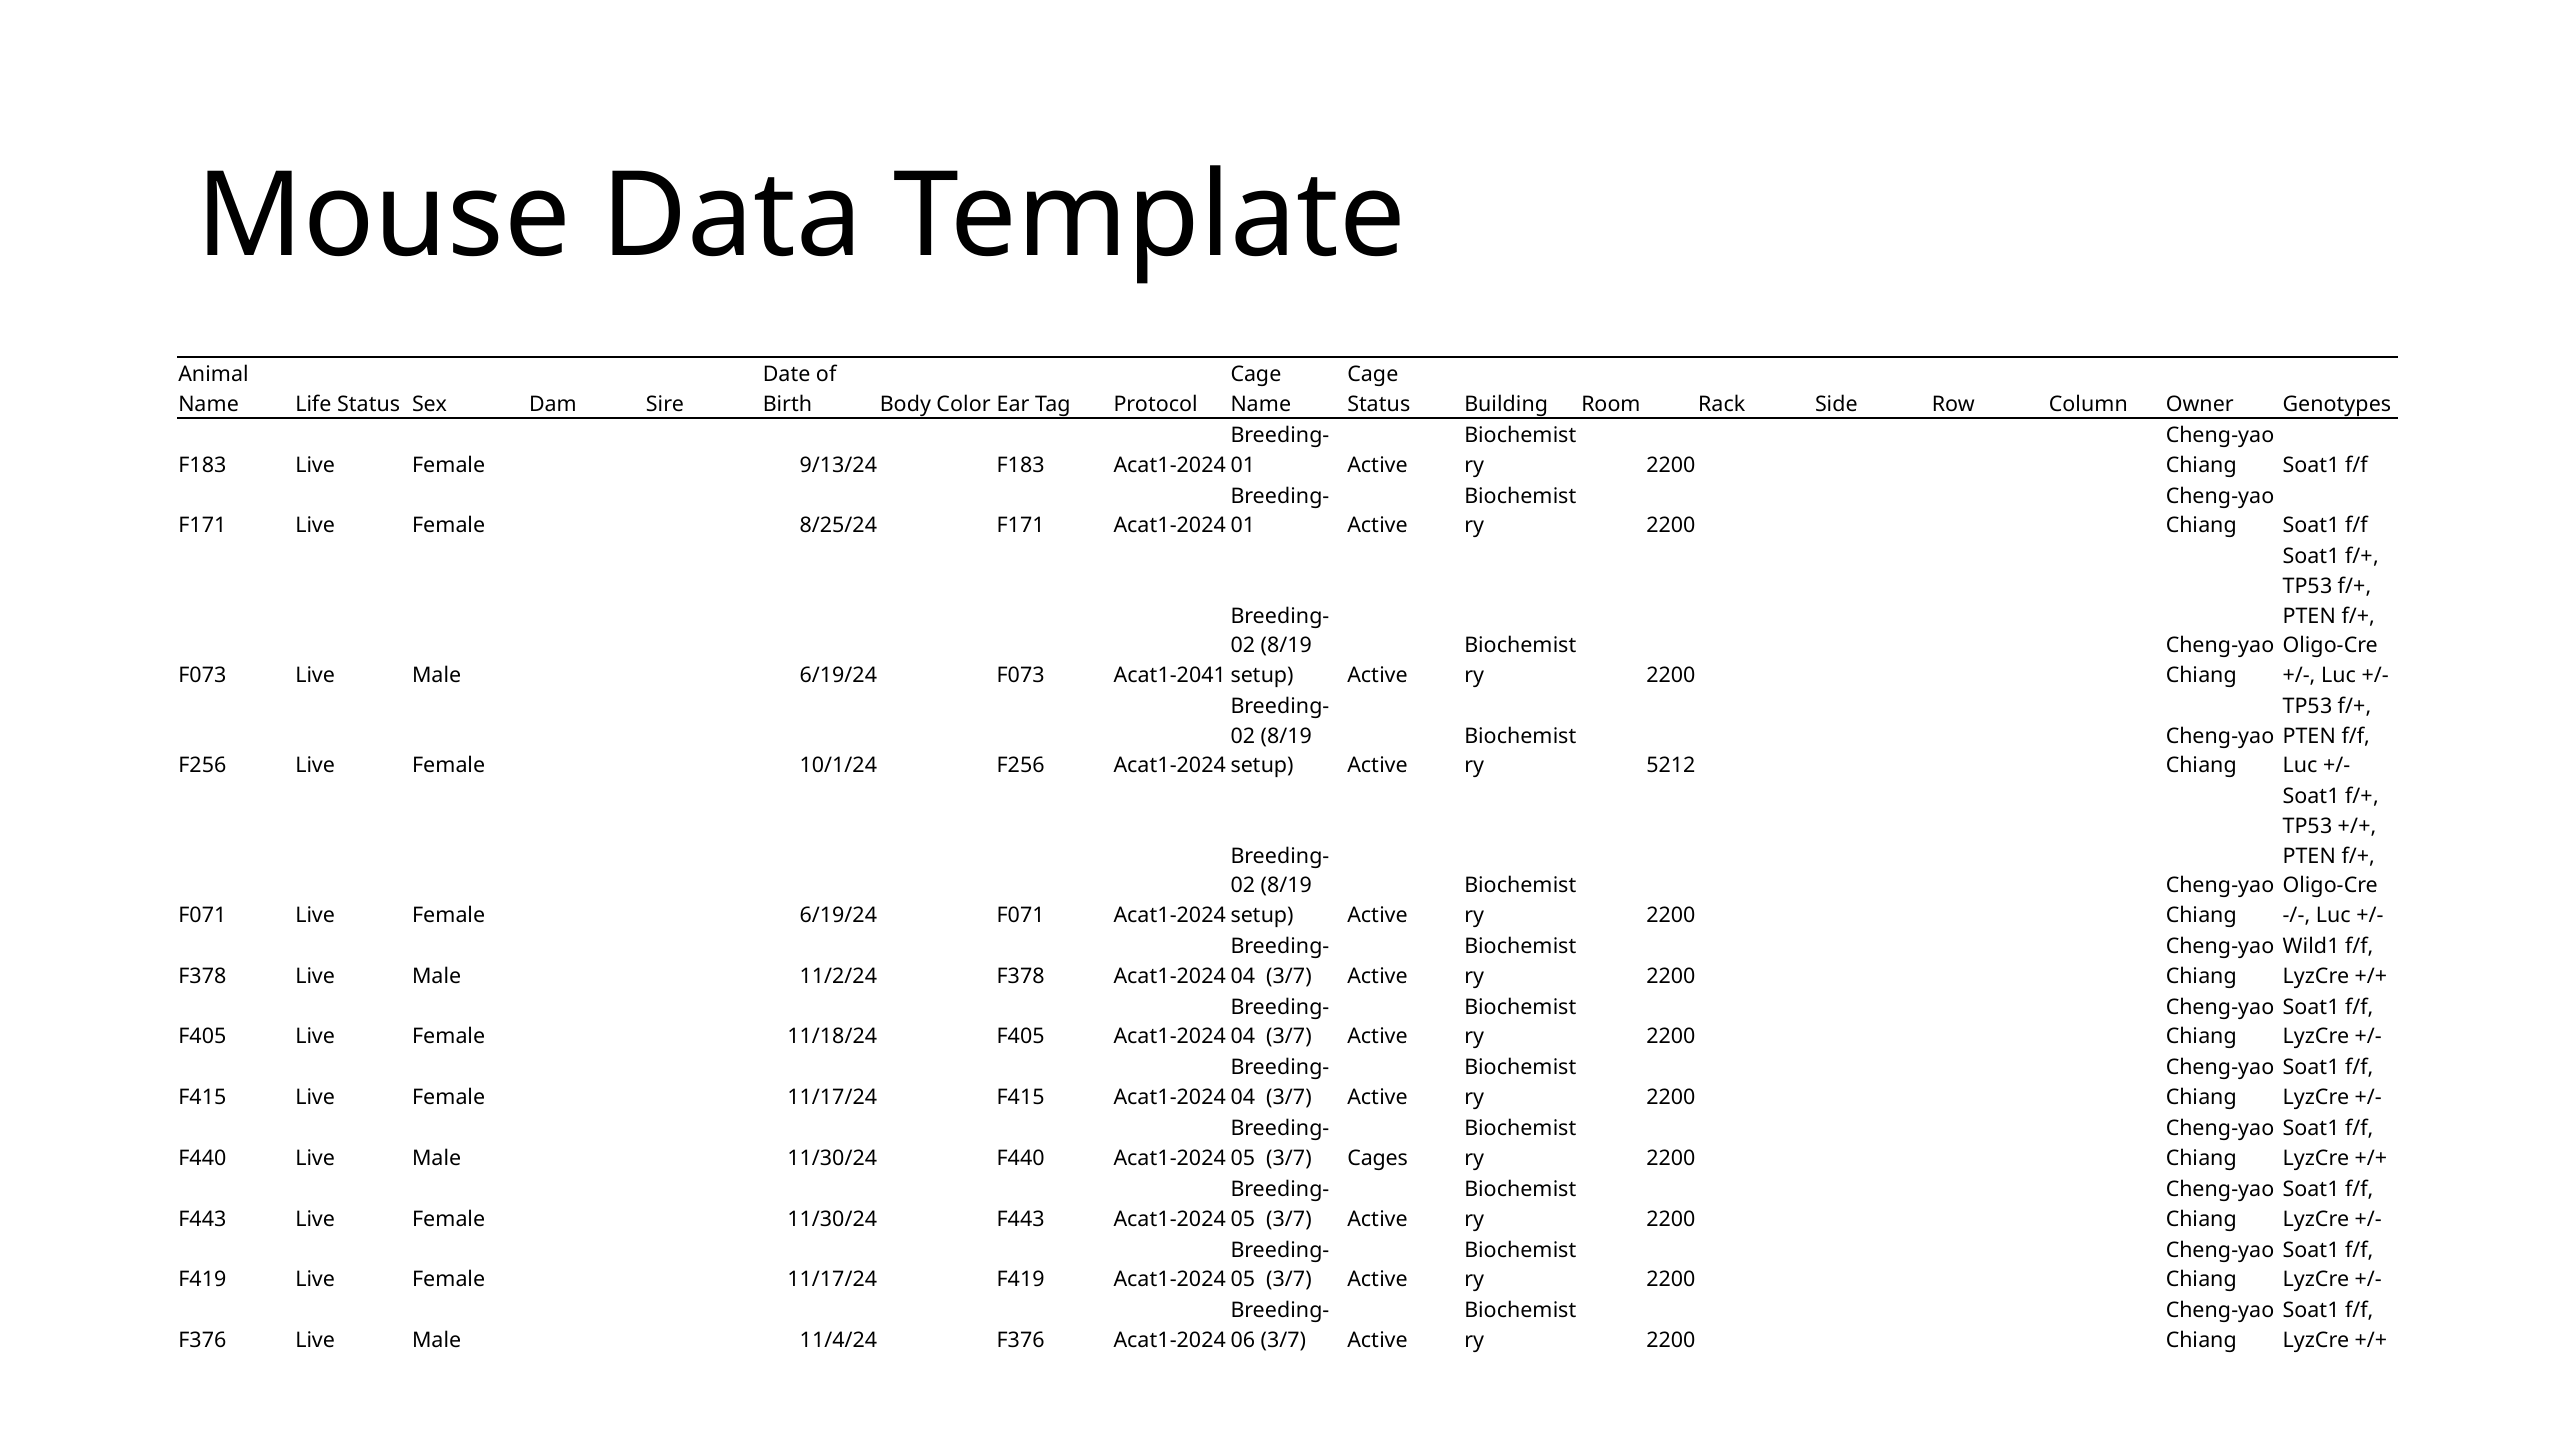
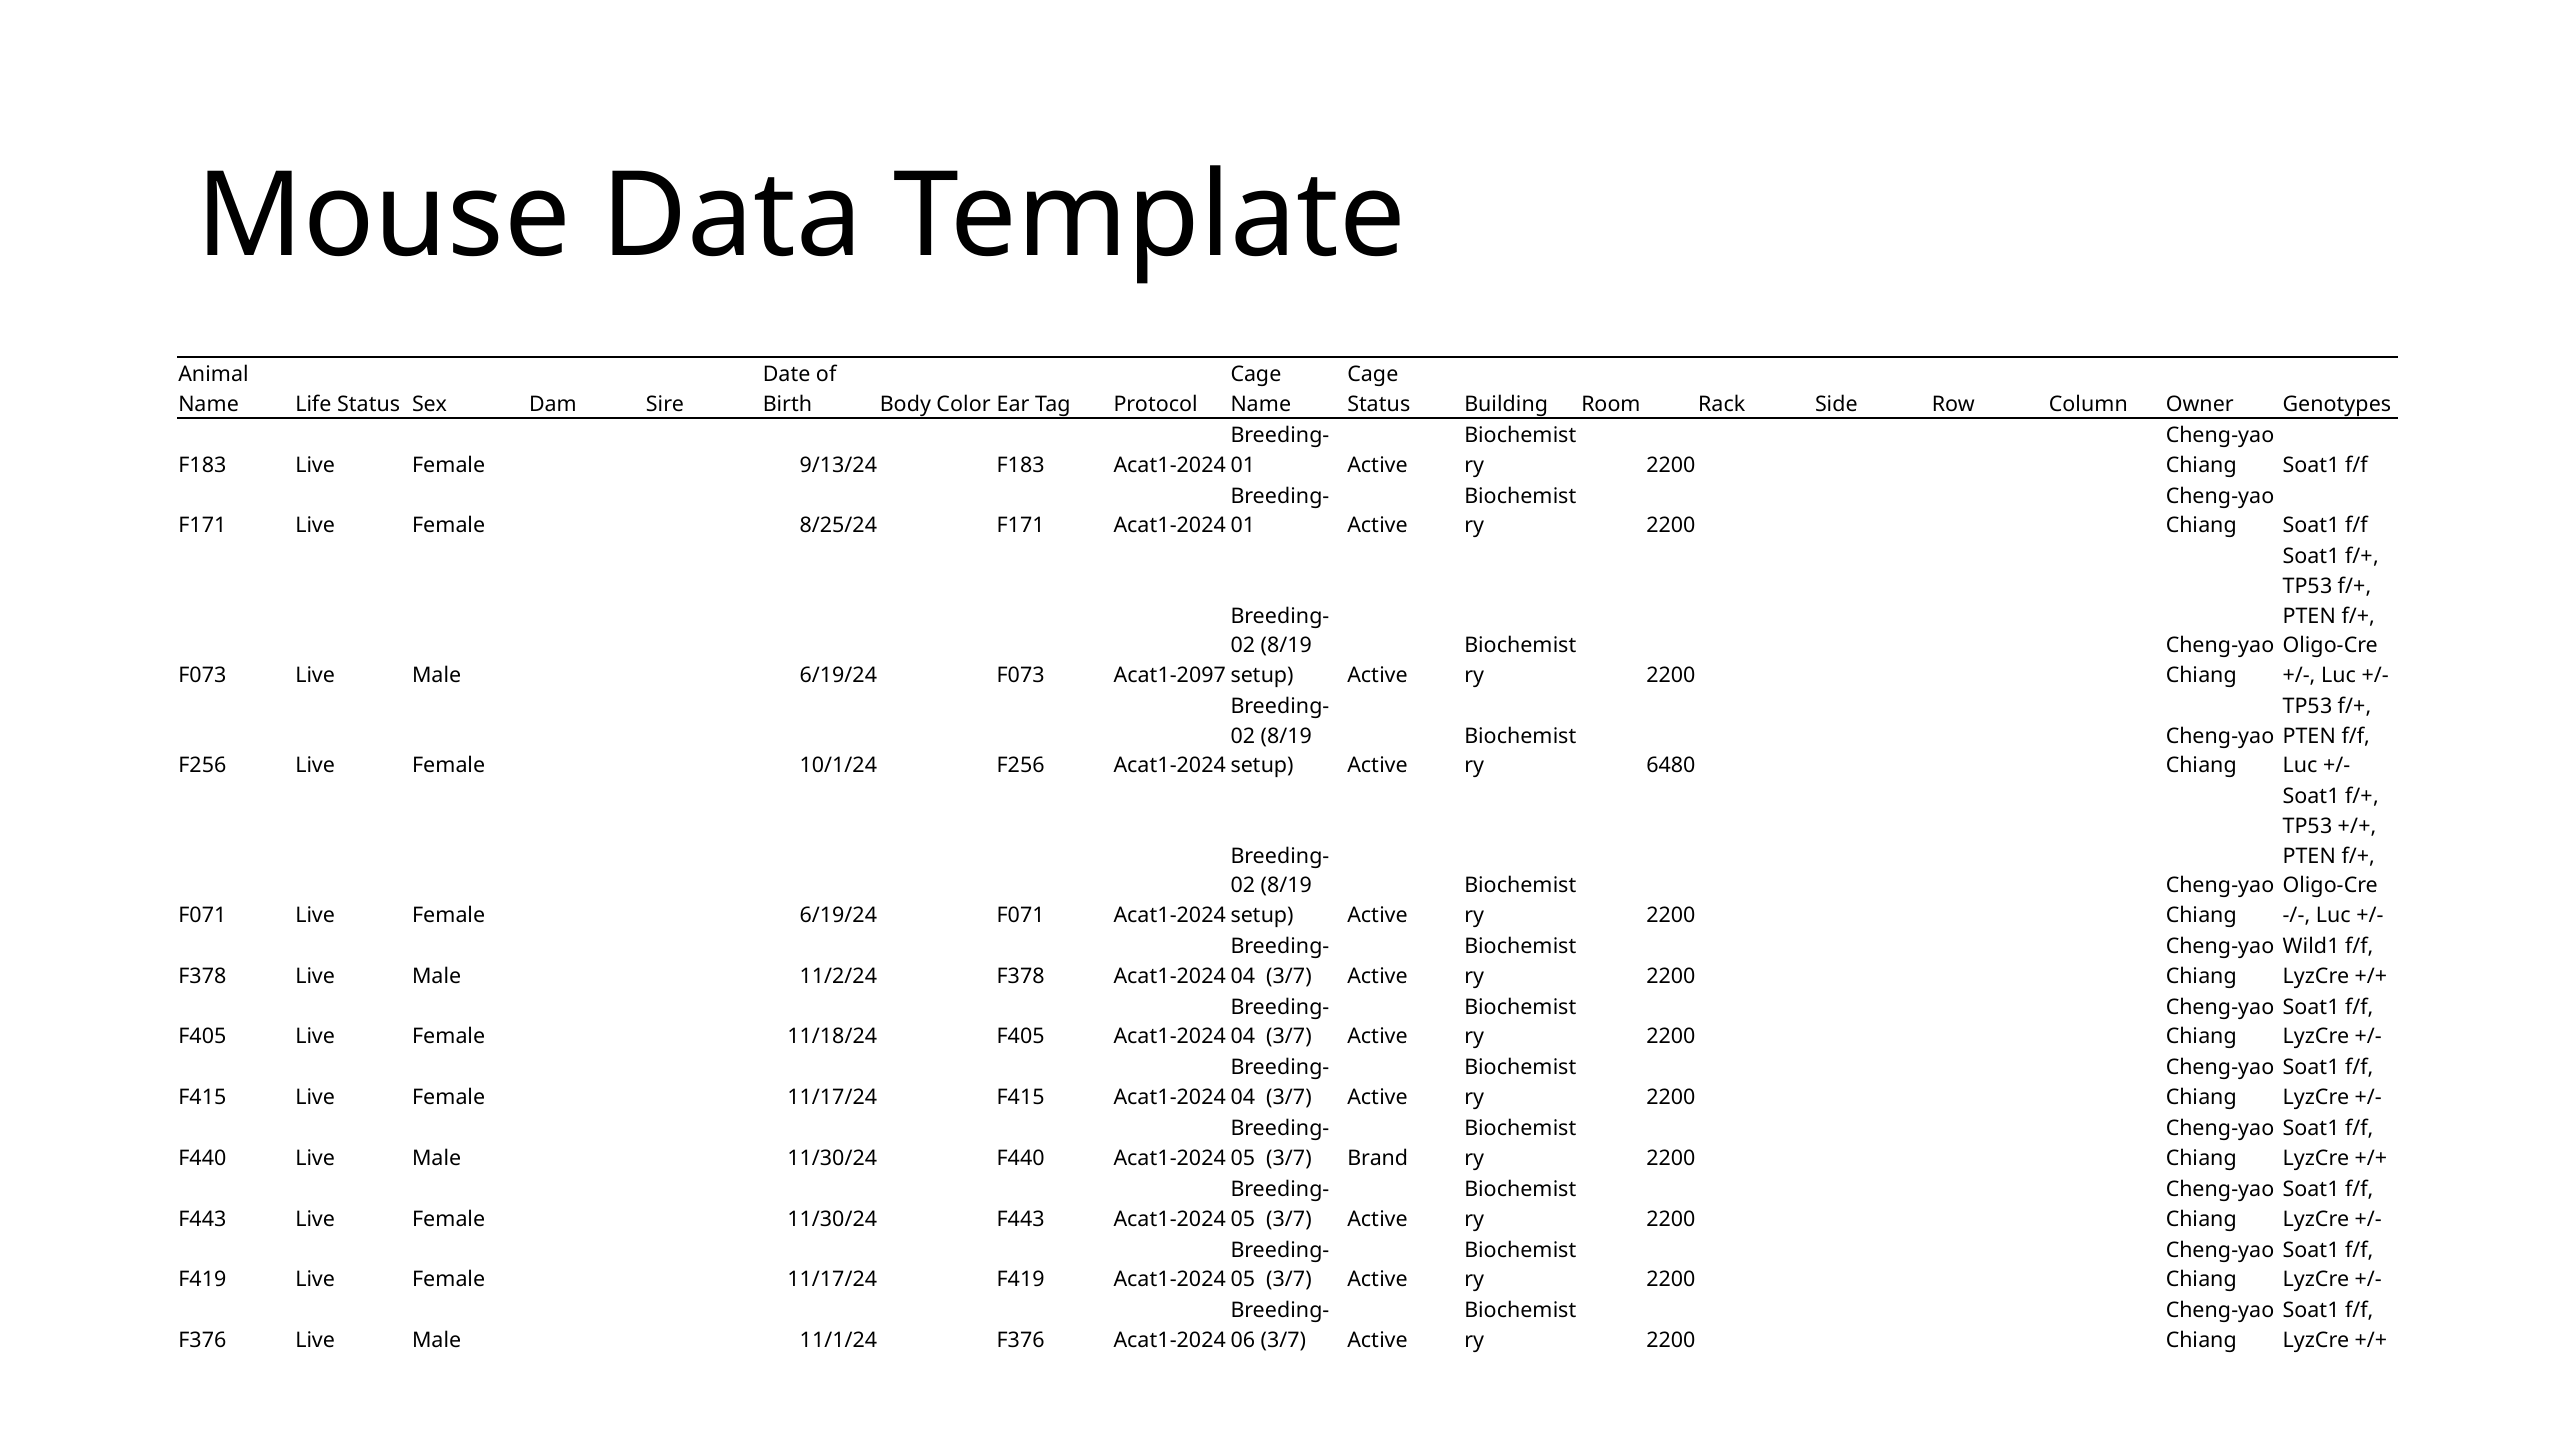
Acat1-2041: Acat1-2041 -> Acat1-2097 (1170, 675)
5212: 5212 -> 6480 (1671, 766)
Cages: Cages -> Brand (1378, 1158)
11/4/24: 11/4/24 -> 11/1/24 (838, 1340)
